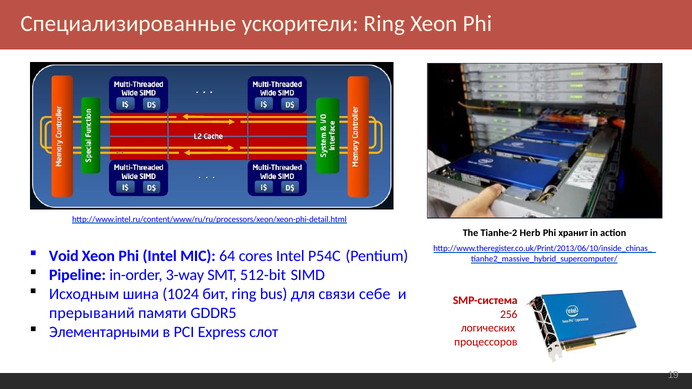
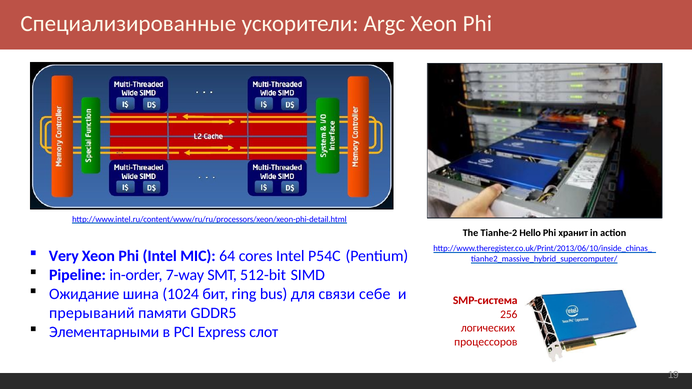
ускорители Ring: Ring -> Argc (384, 23)
Herb: Herb -> Hello (530, 233)
Void: Void -> Very (64, 256)
3-way: 3-way -> 7-way (185, 275)
Исходным: Исходным -> Ожидание (84, 294)
